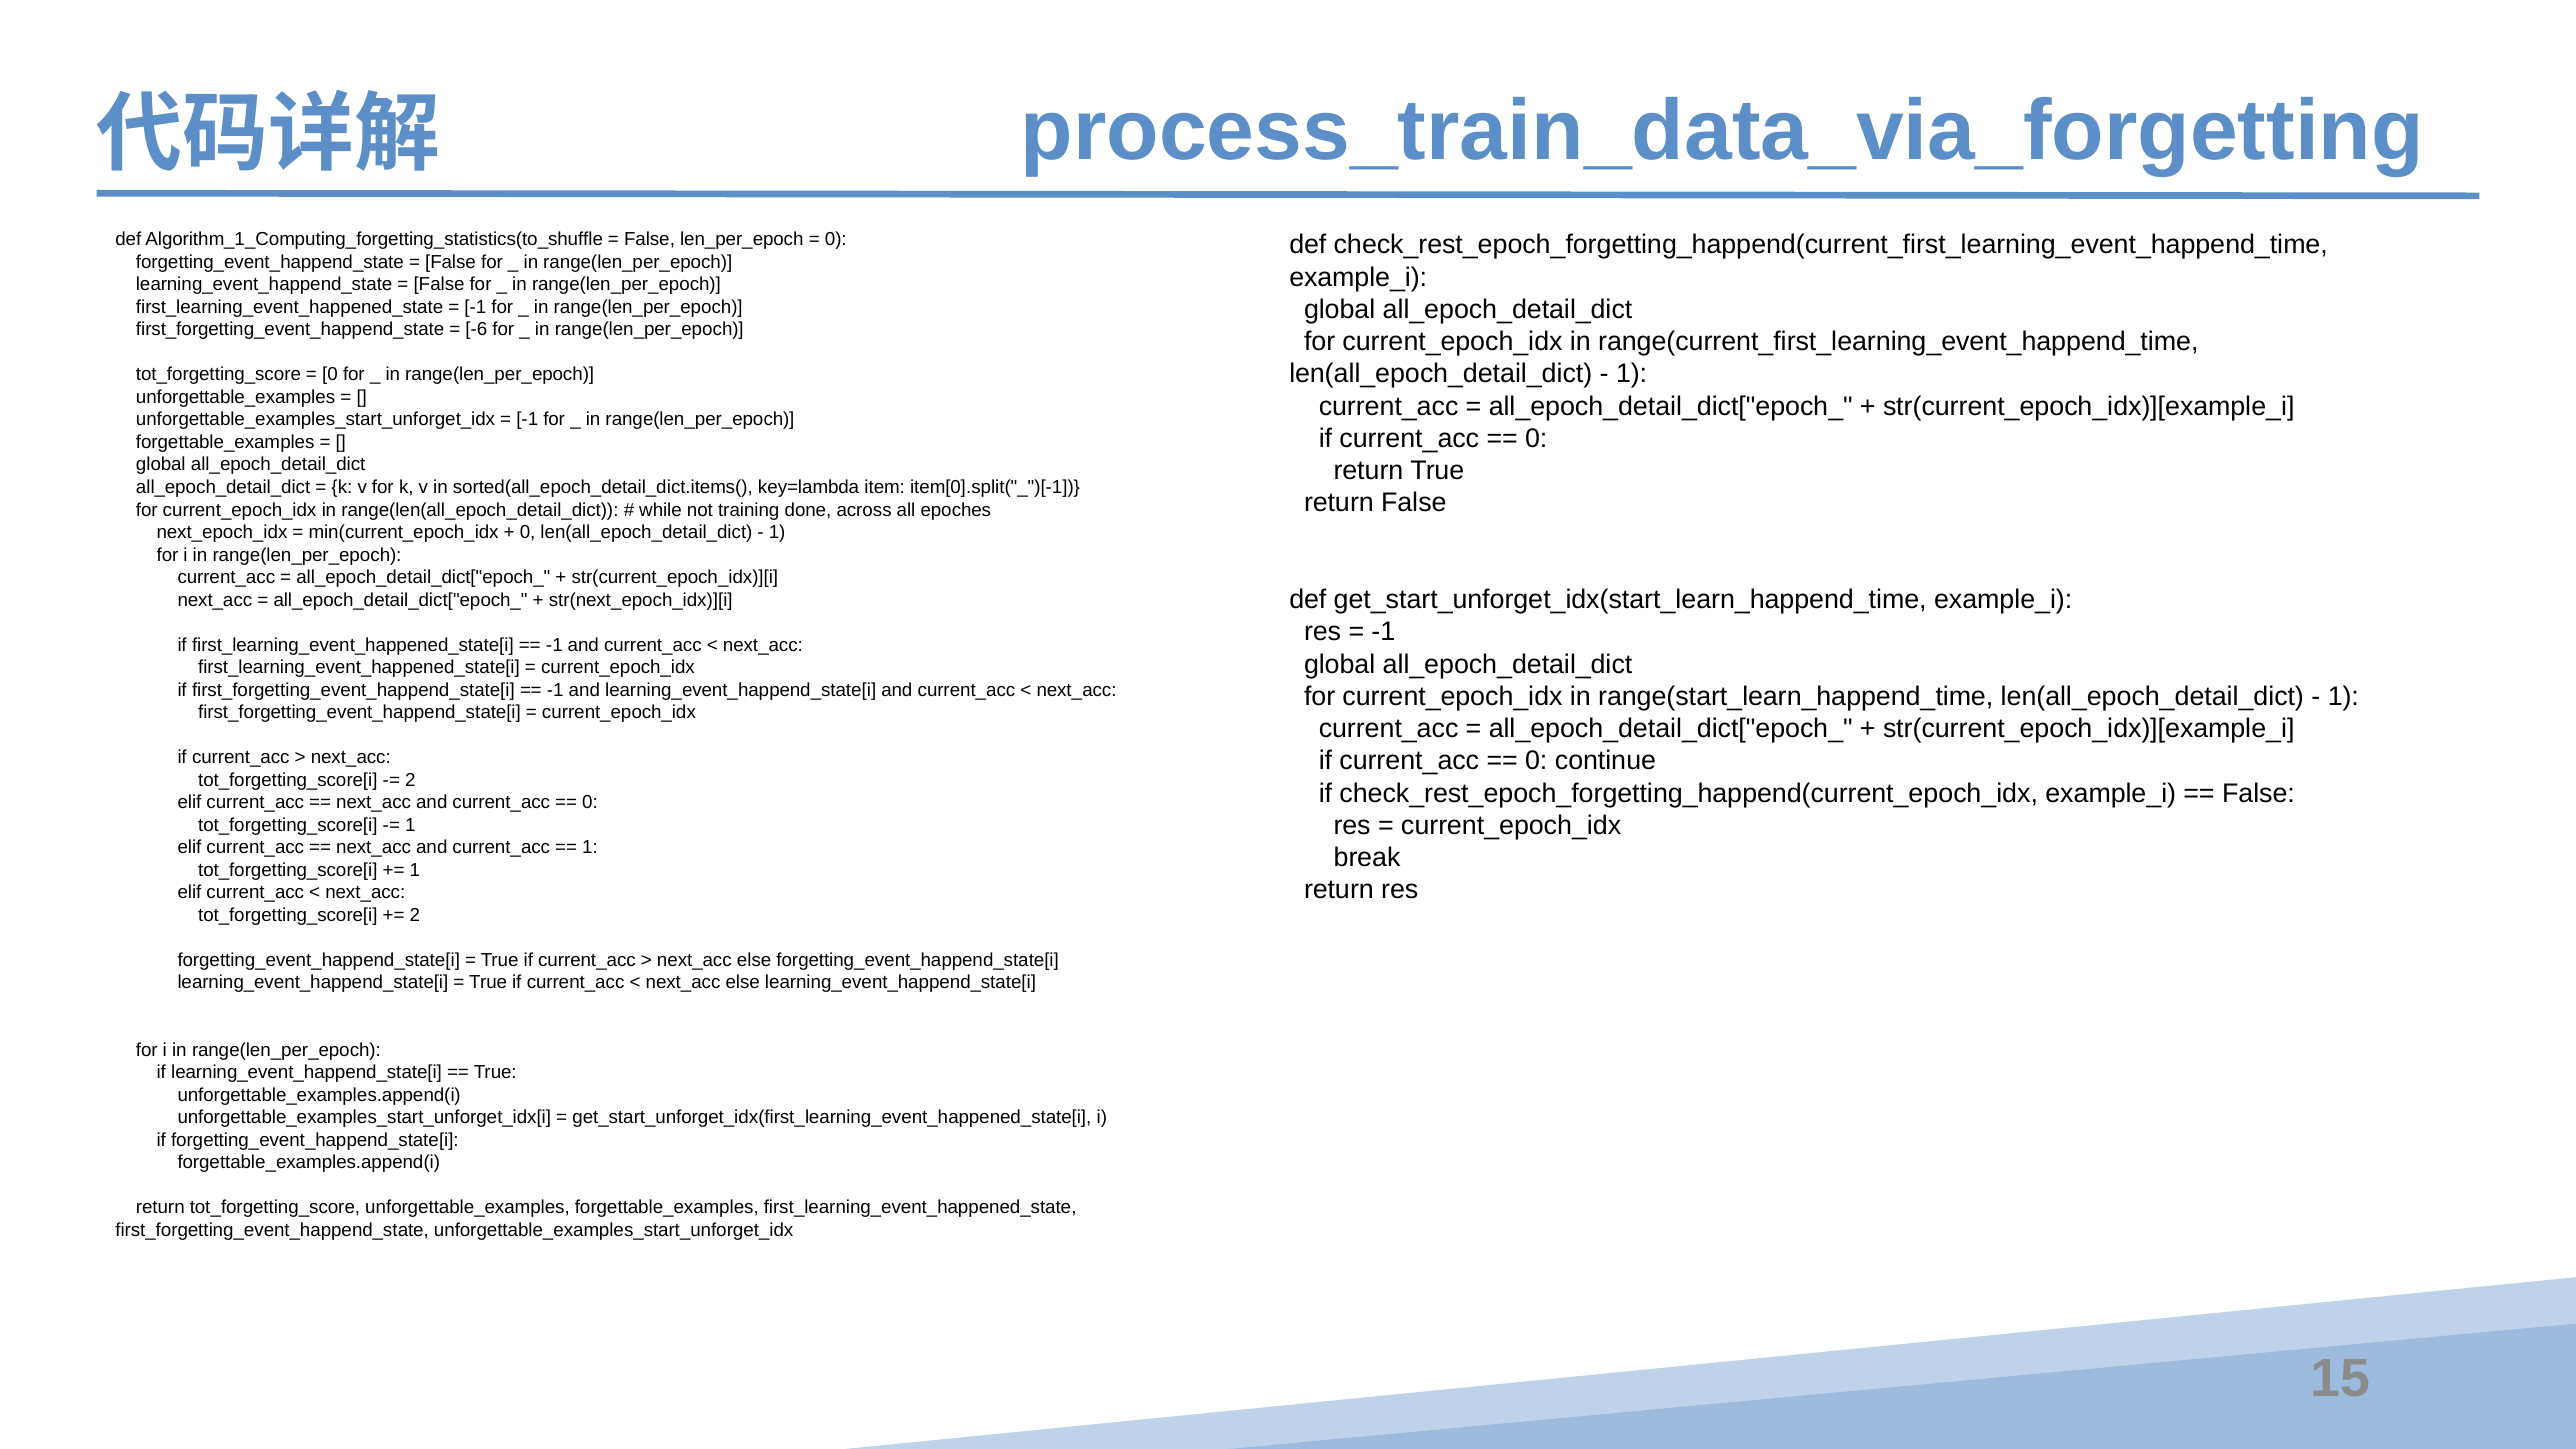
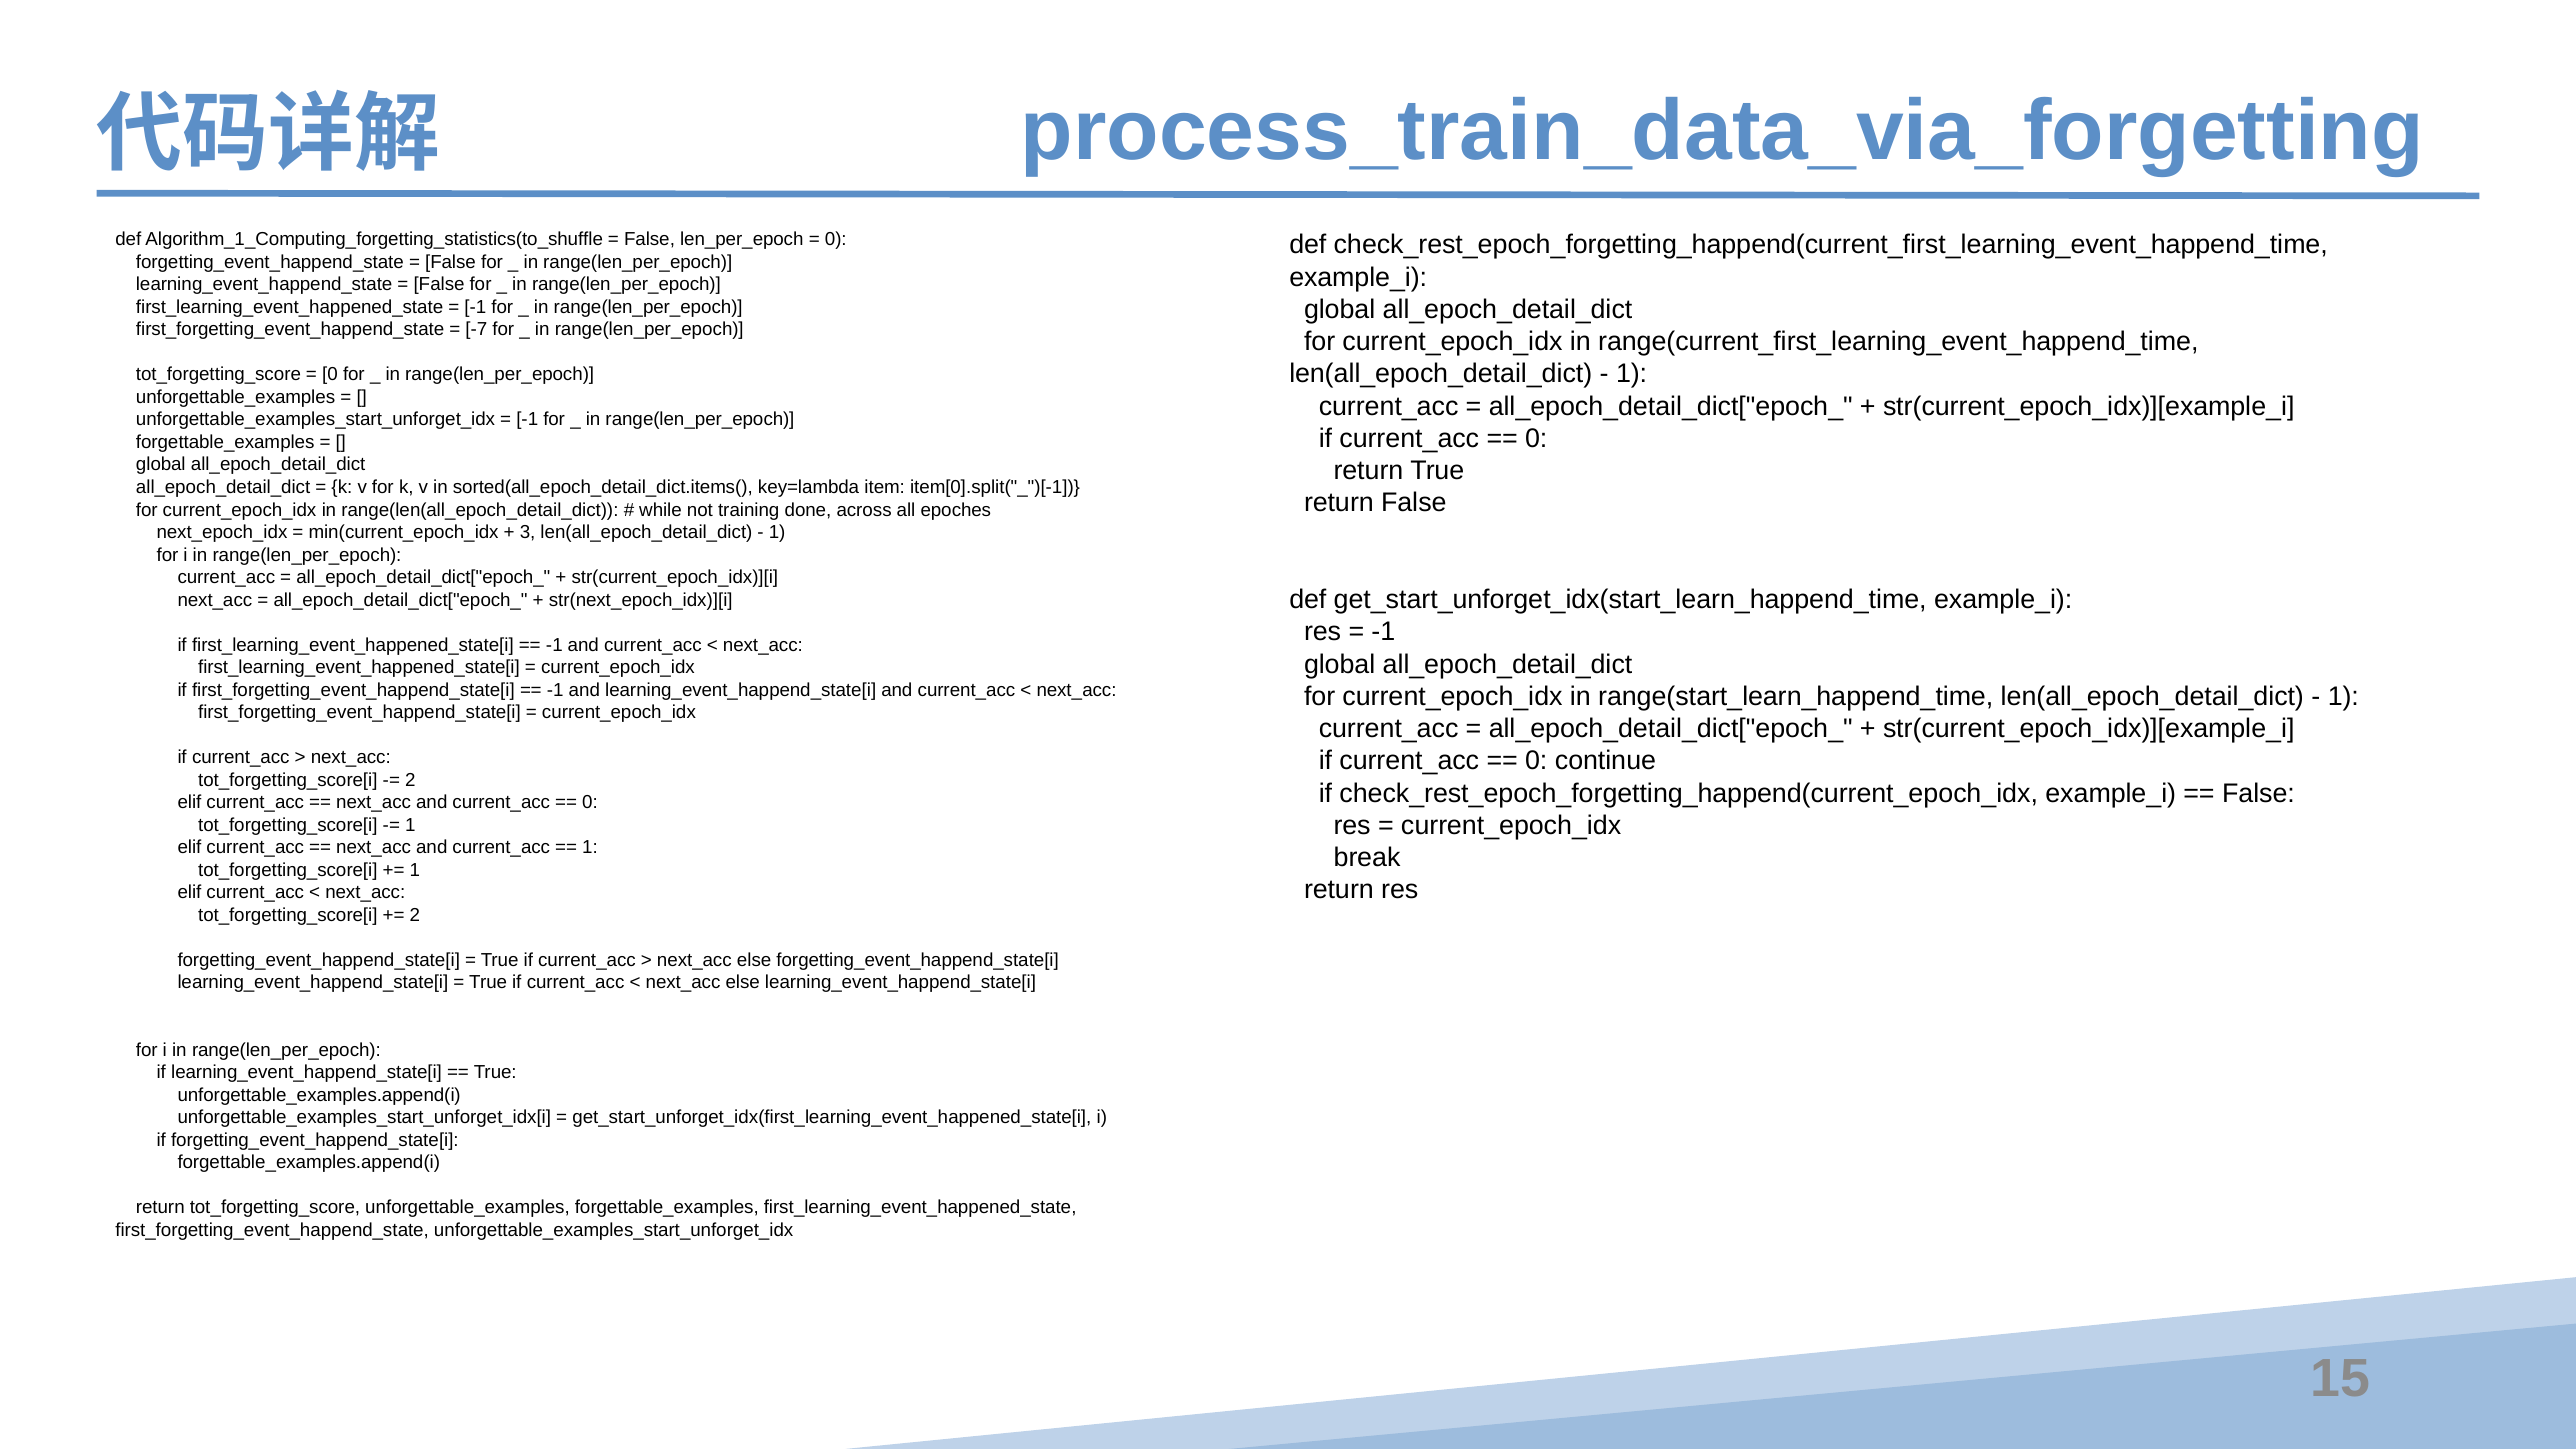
-6: -6 -> -7 (476, 330)
0: 0 -> 3 (528, 532)
